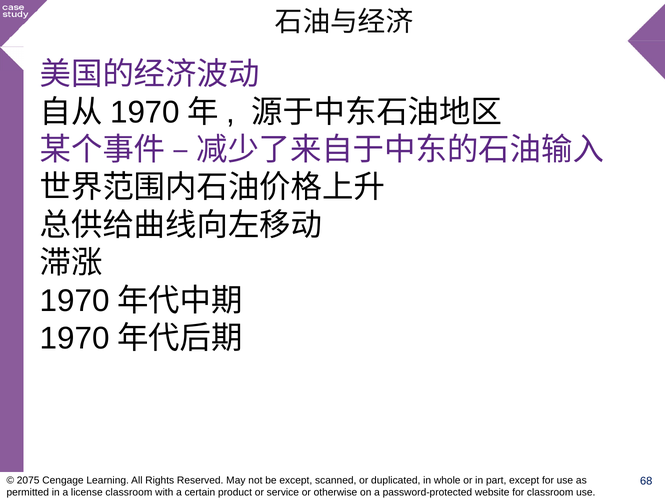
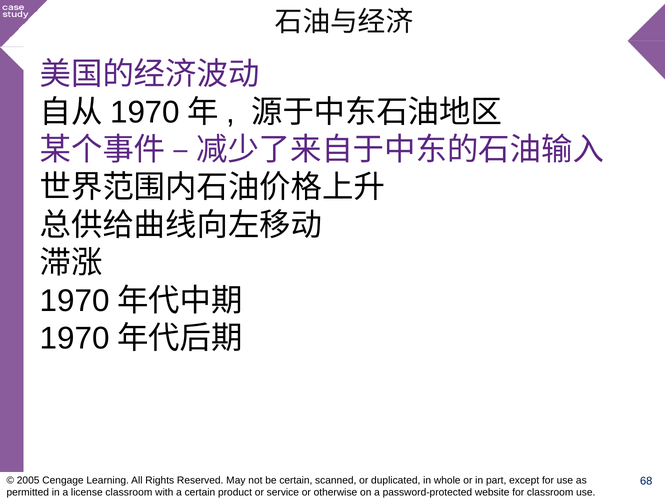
2075: 2075 -> 2005 (28, 480)
be except: except -> certain (296, 480)
